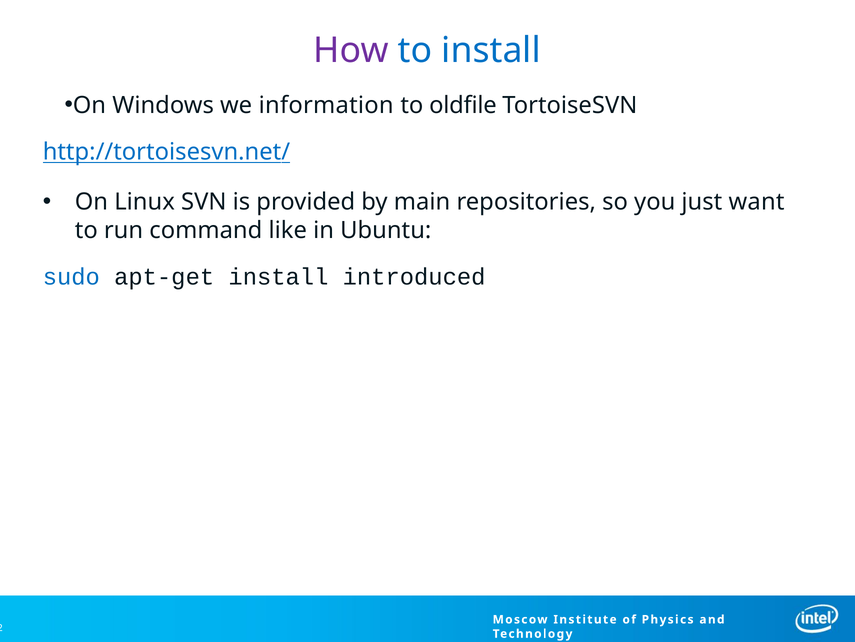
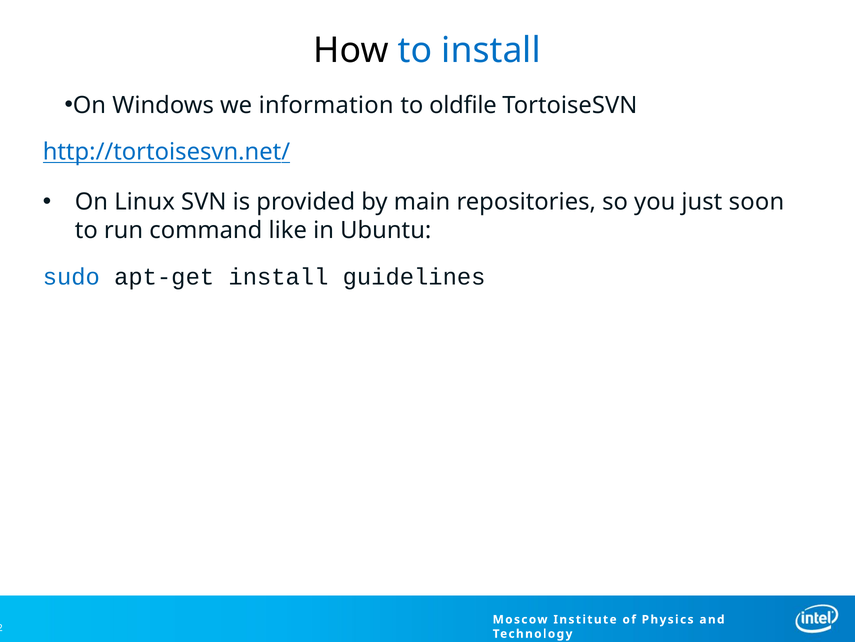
How colour: purple -> black (351, 50)
want: want -> soon (757, 202)
introduced: introduced -> guidelines (414, 277)
